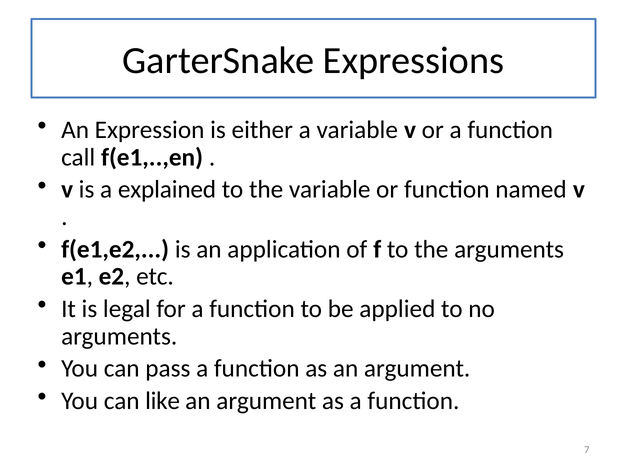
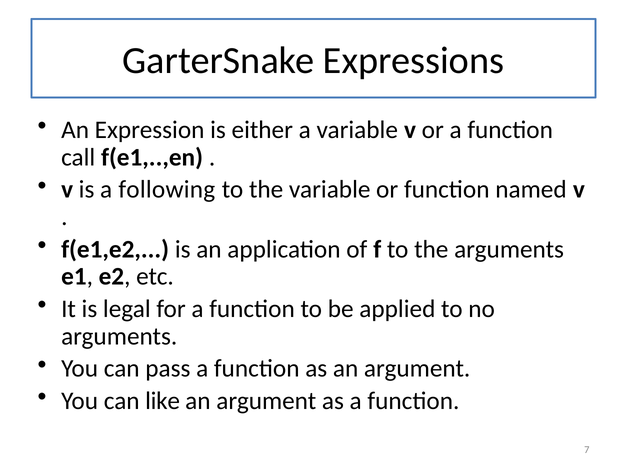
explained: explained -> following (167, 189)
